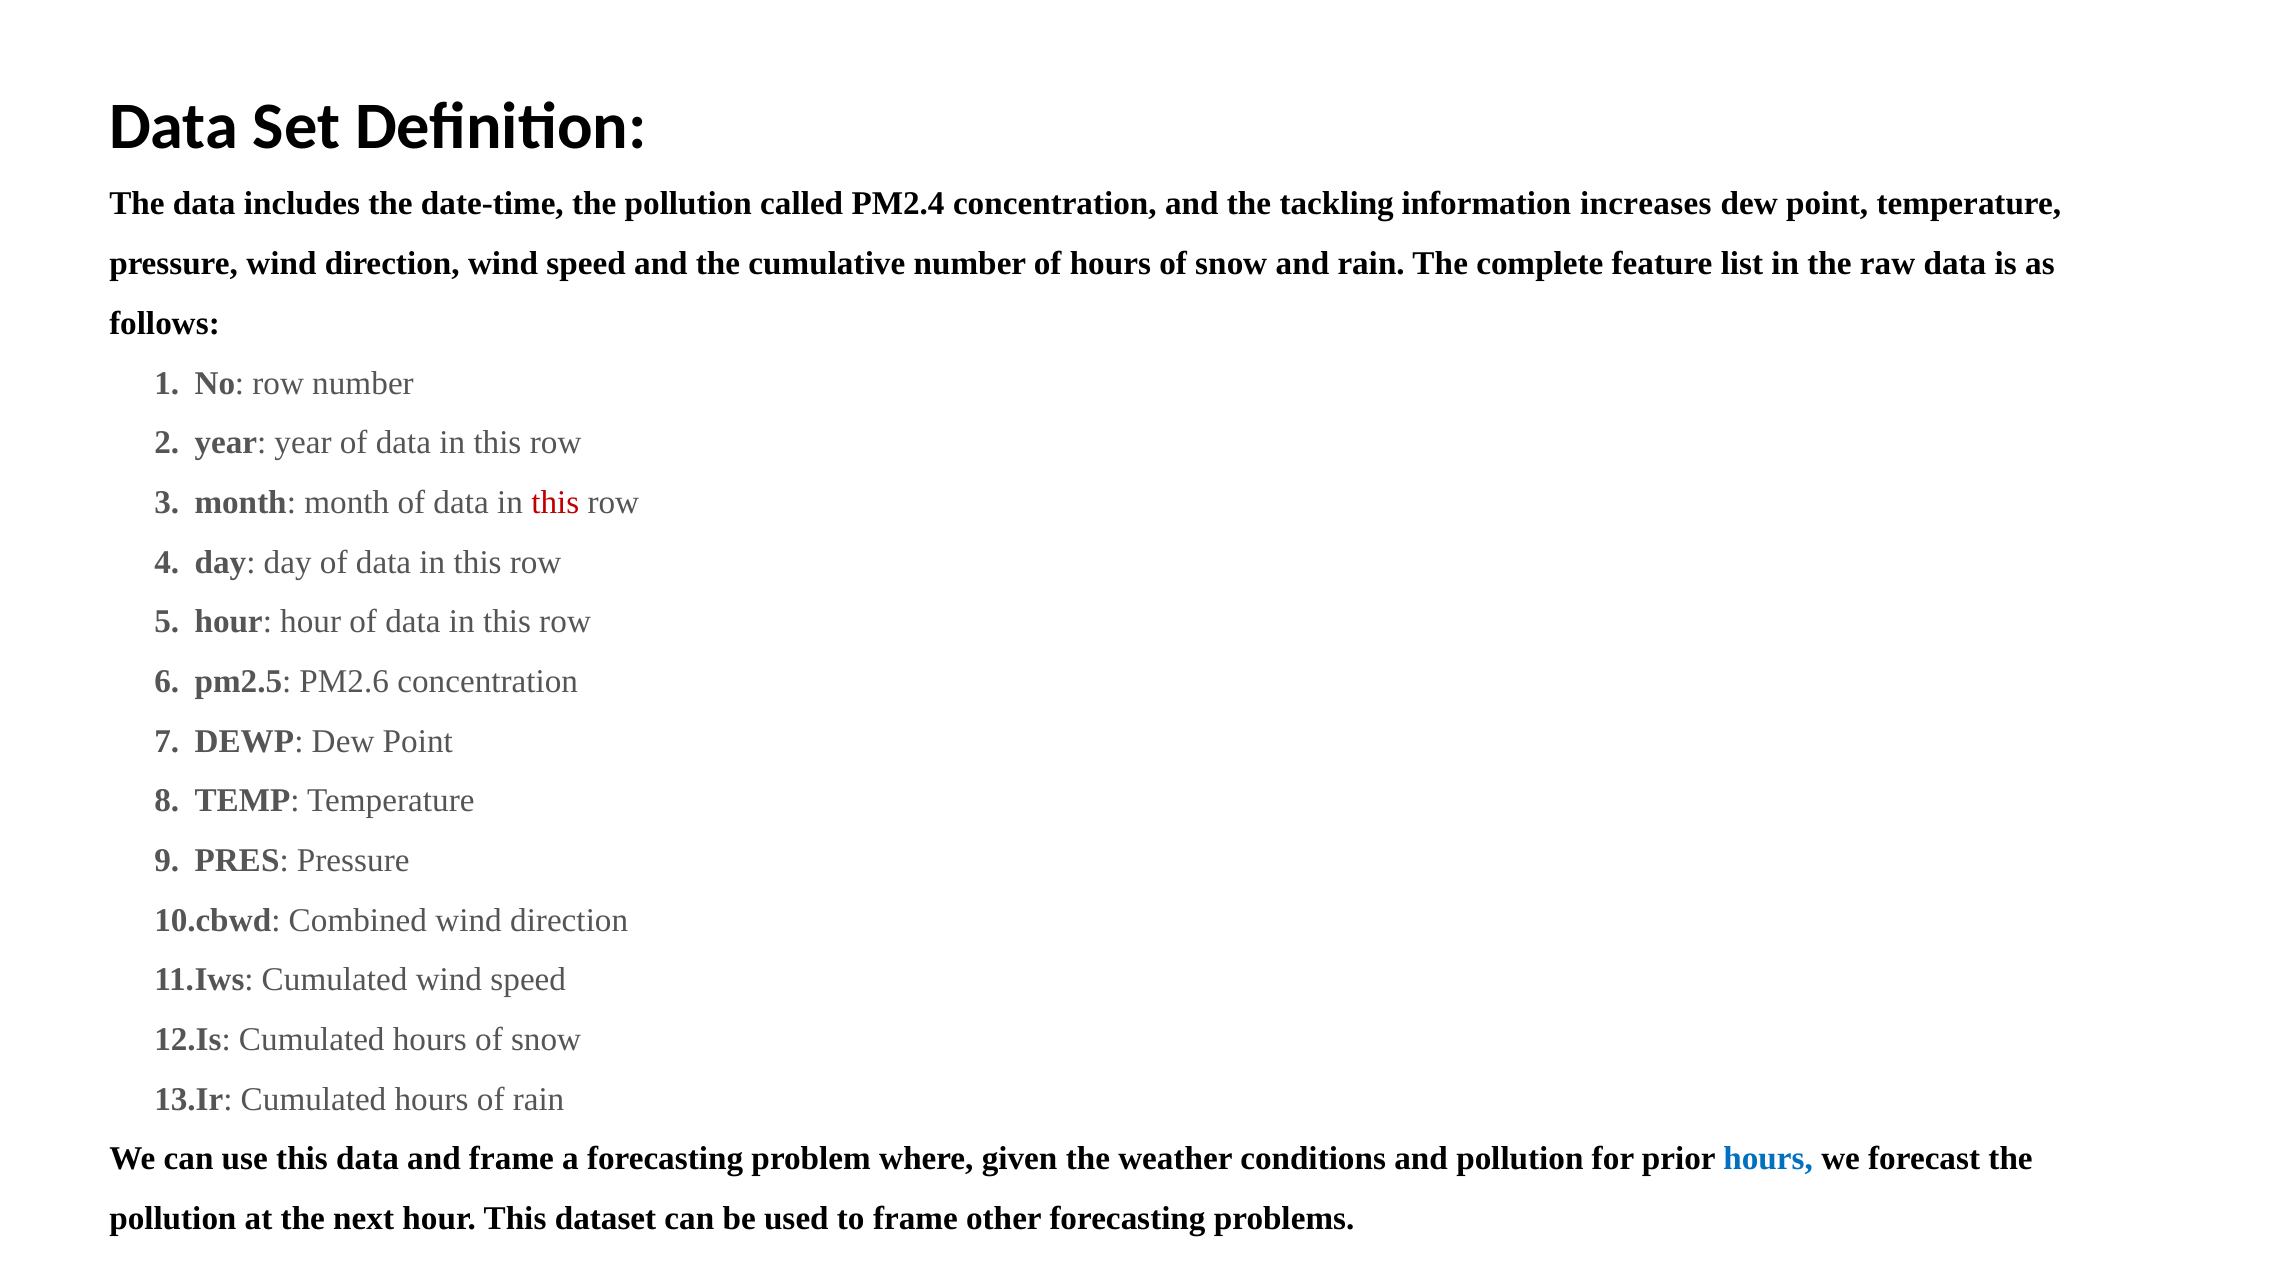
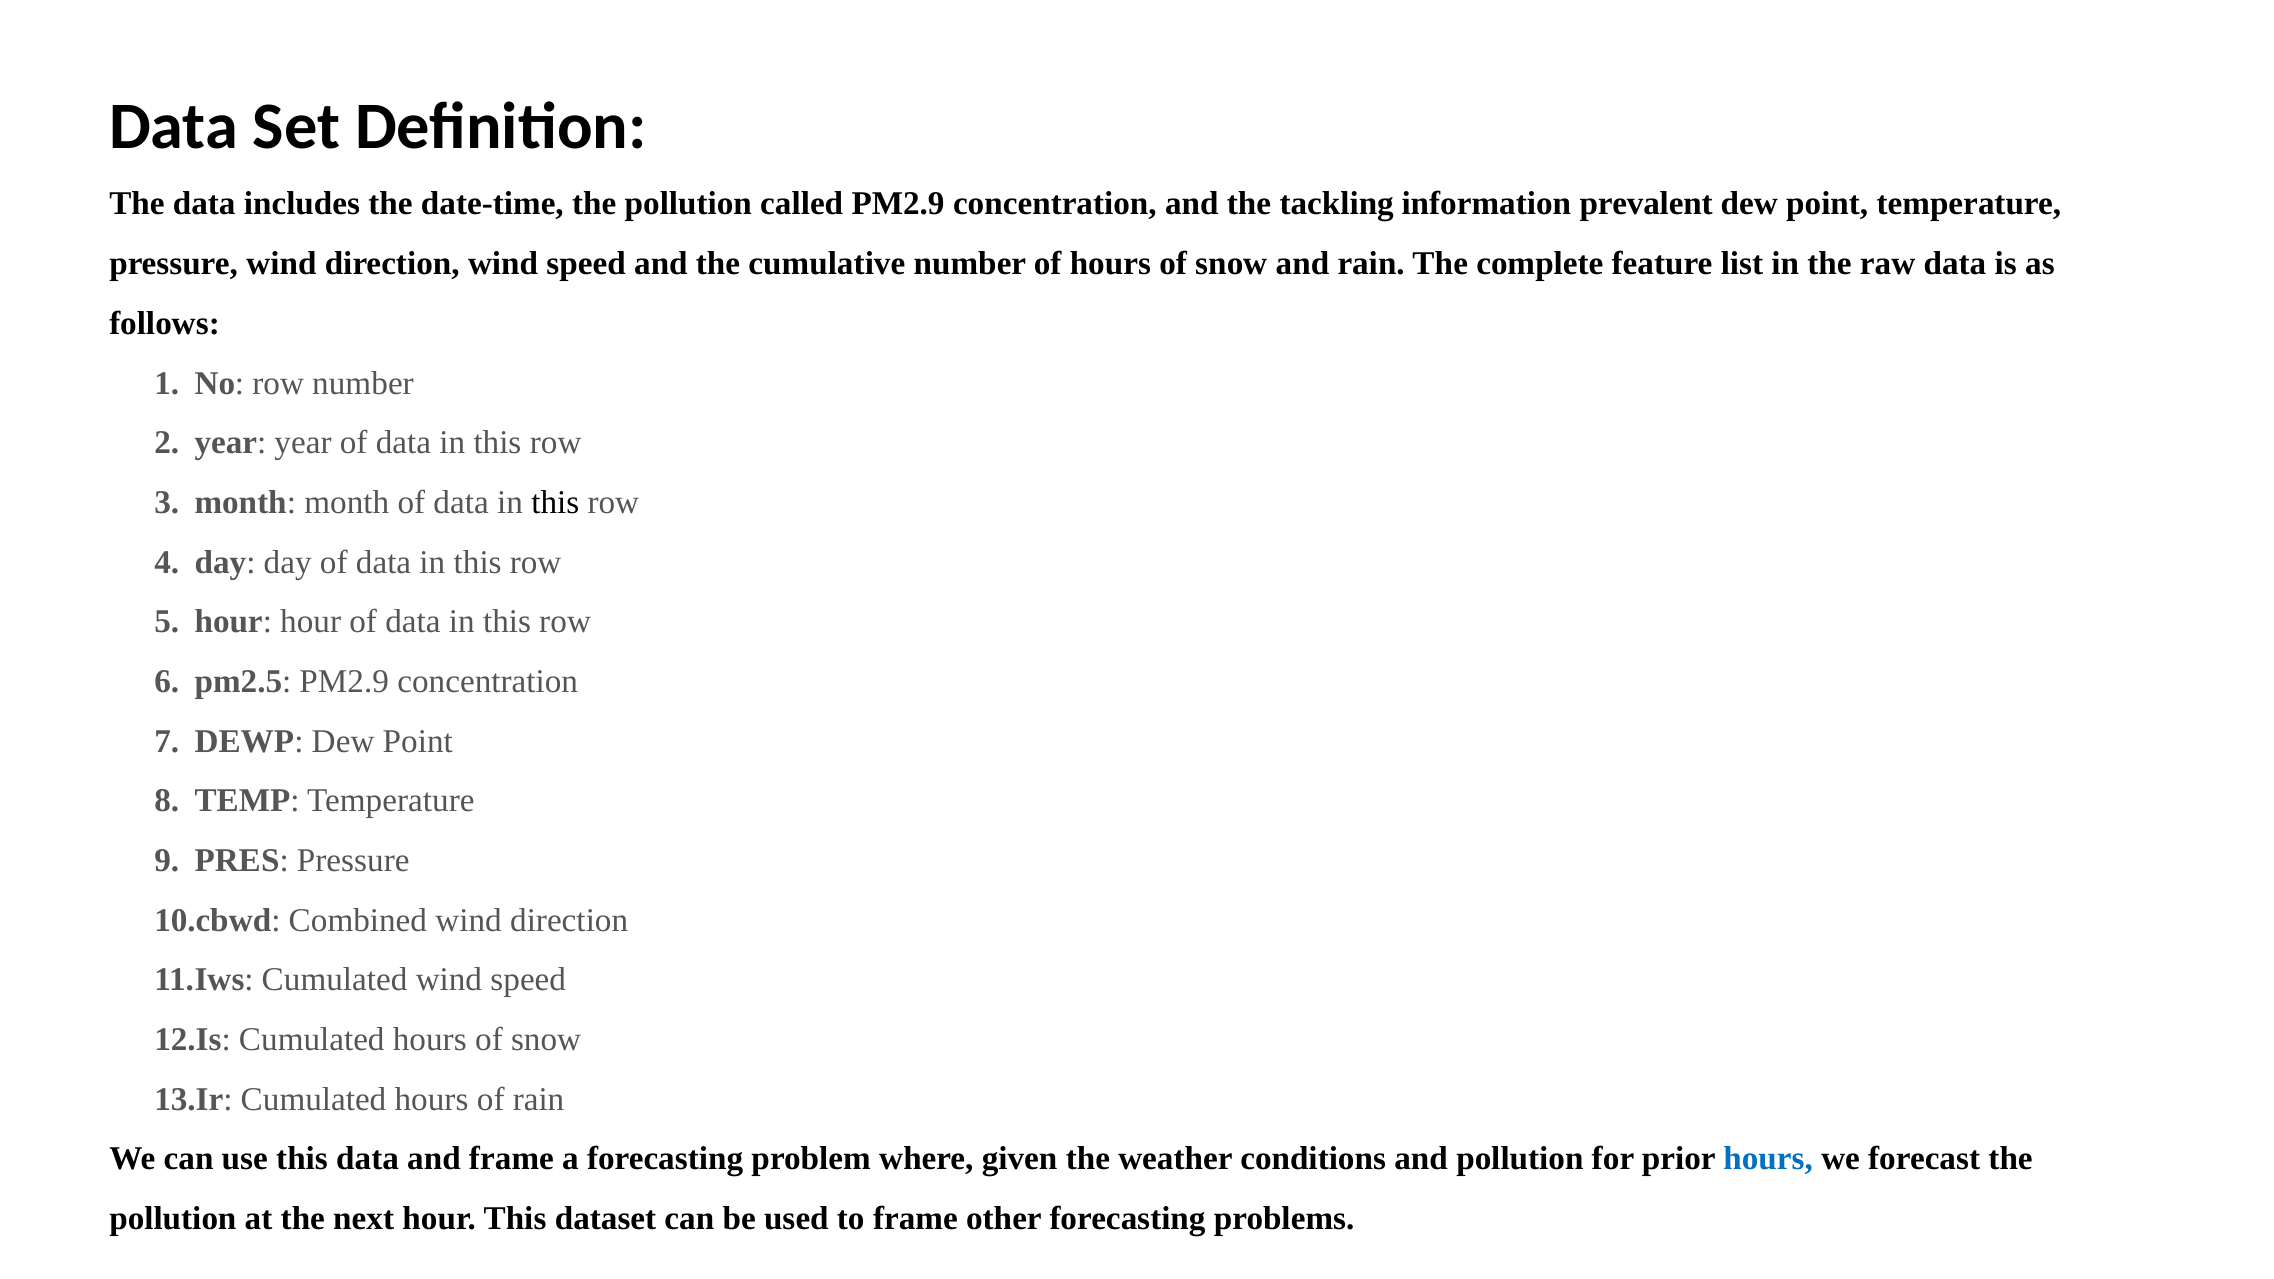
called PM2.4: PM2.4 -> PM2.9 (898, 204)
increases: increases -> prevalent (1646, 204)
this colour: red -> black (555, 503)
pm2.5 PM2.6: PM2.6 -> PM2.9 (344, 682)
